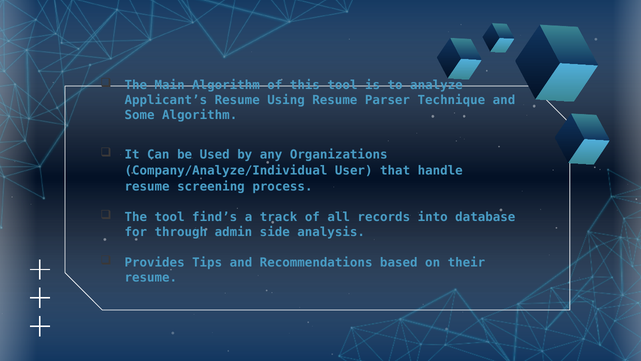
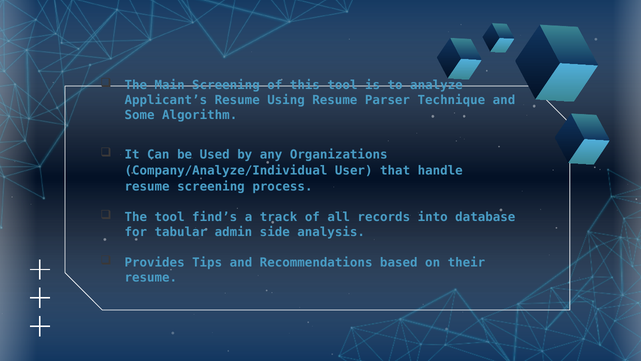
Main Algorithm: Algorithm -> Screening (226, 85)
through: through -> tabular (181, 232)
